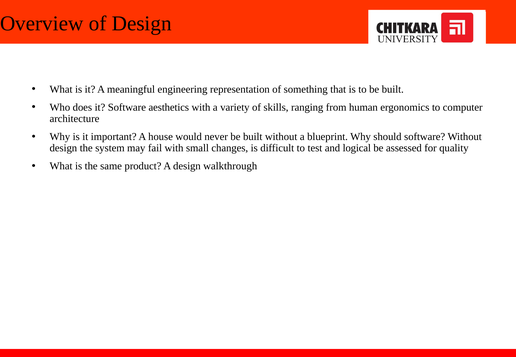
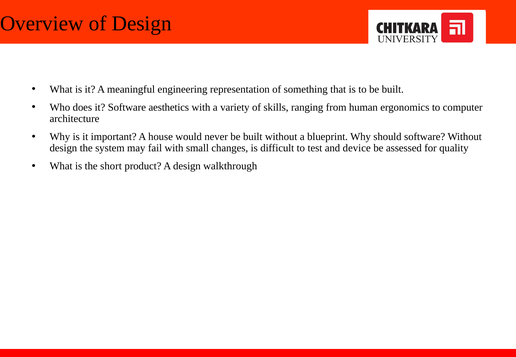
logical: logical -> device (357, 148)
same: same -> short (111, 166)
